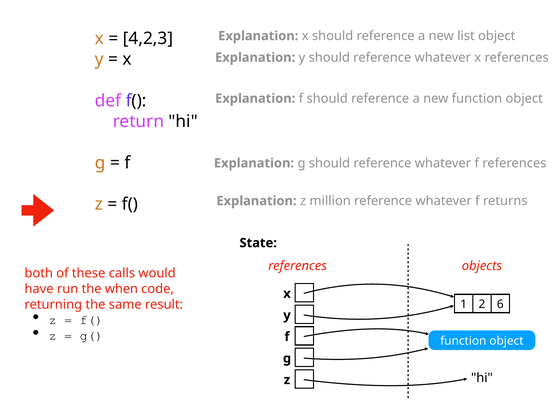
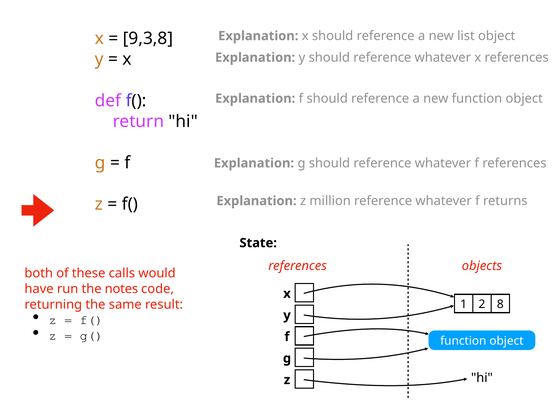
4,2,3: 4,2,3 -> 9,3,8 (148, 39)
when: when -> notes (121, 289)
6: 6 -> 8 (500, 304)
